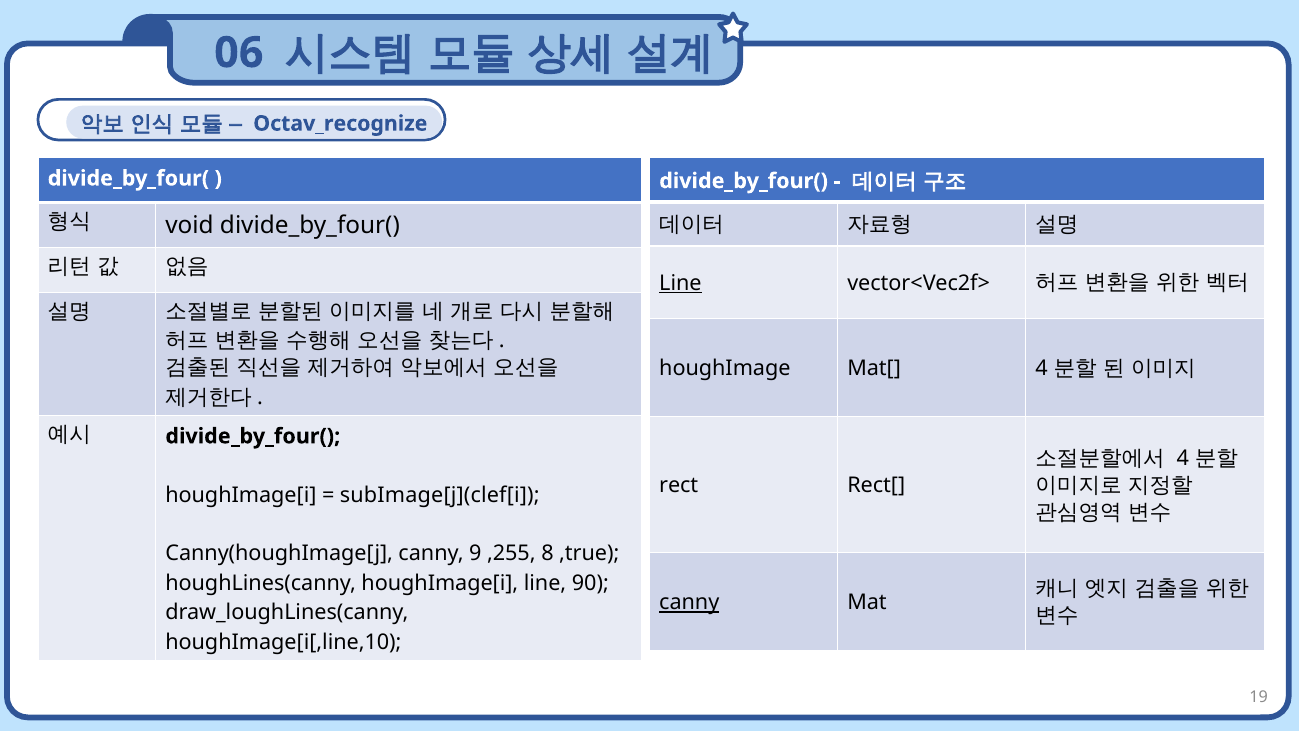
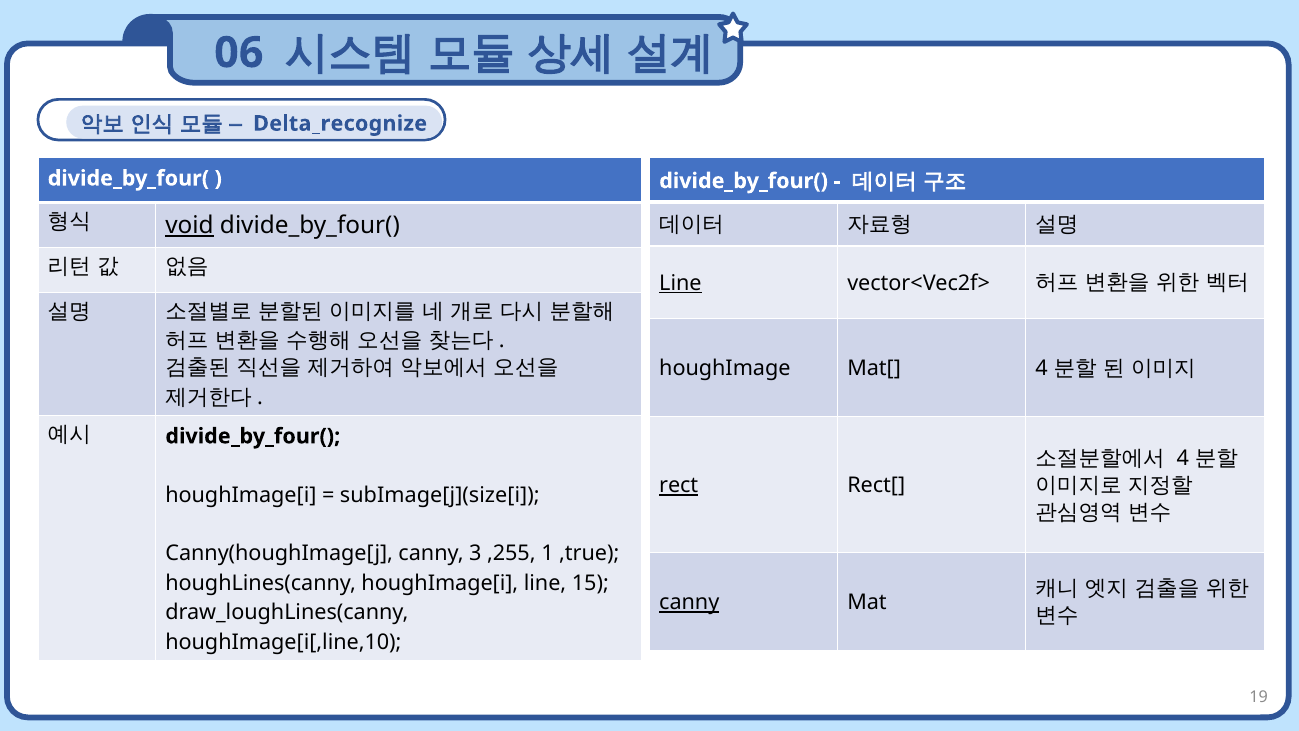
Octav_recognize: Octav_recognize -> Delta_recognize (340, 124)
void underline: none -> present (190, 225)
rect underline: none -> present (679, 485)
subImage[j](clef[i: subImage[j](clef[i -> subImage[j](size[i (440, 495)
9: 9 -> 3 (475, 554)
8: 8 -> 1 (547, 554)
90: 90 -> 15 (590, 583)
